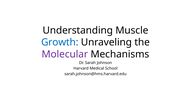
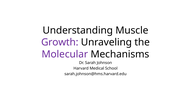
Growth colour: blue -> purple (60, 42)
